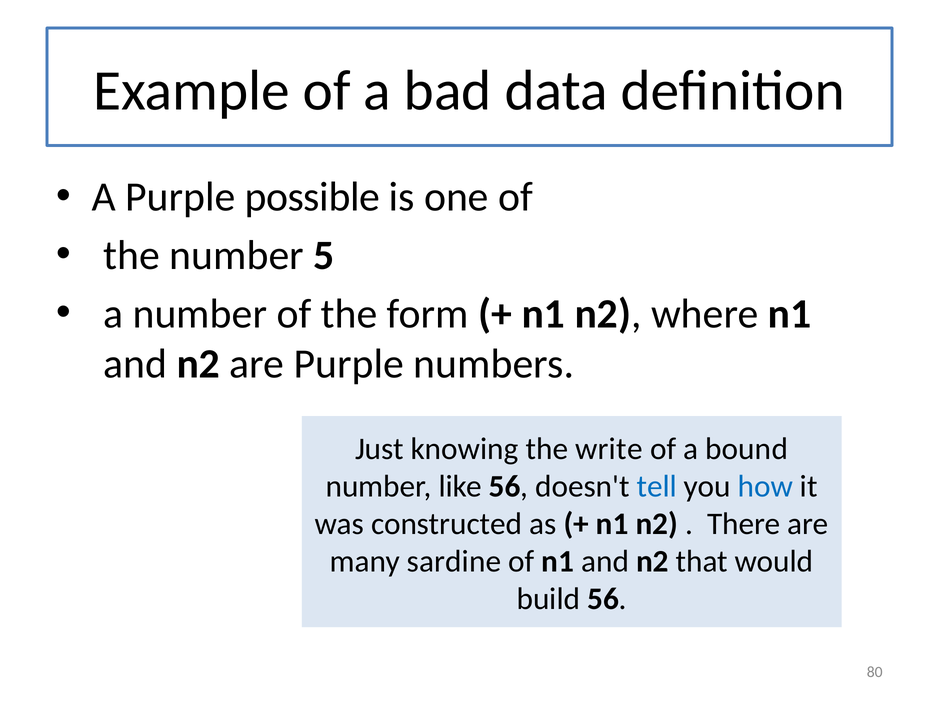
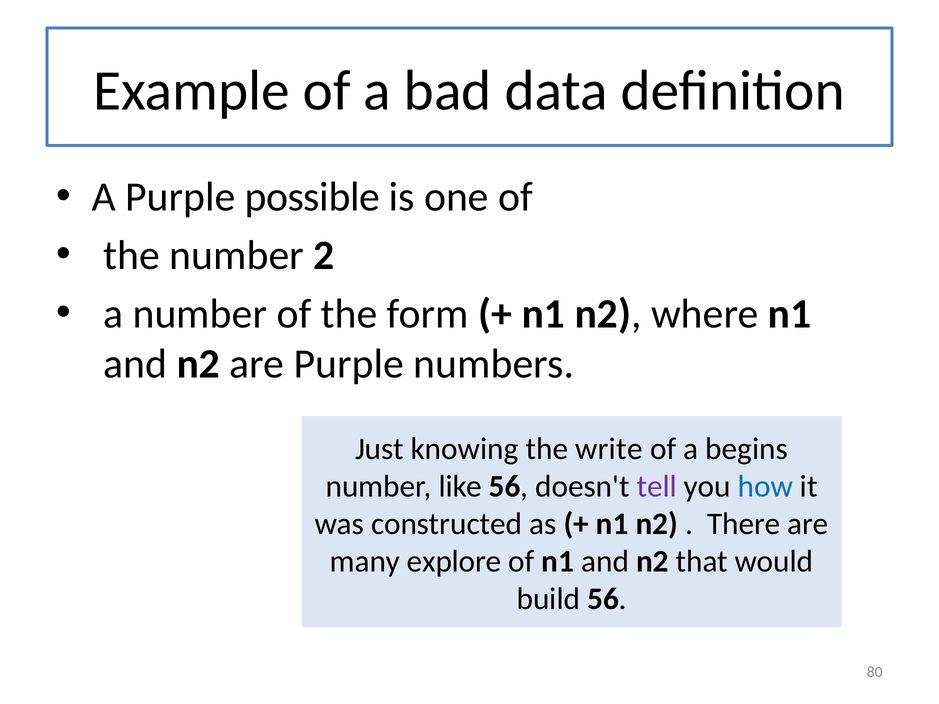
5: 5 -> 2 (324, 255)
bound: bound -> begins (747, 449)
tell colour: blue -> purple (657, 486)
sardine: sardine -> explore (454, 562)
